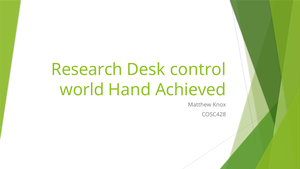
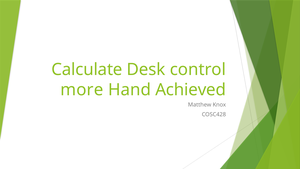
Research: Research -> Calculate (87, 69)
world: world -> more (82, 90)
